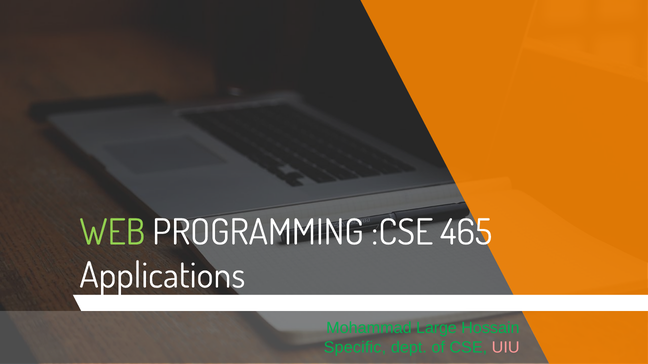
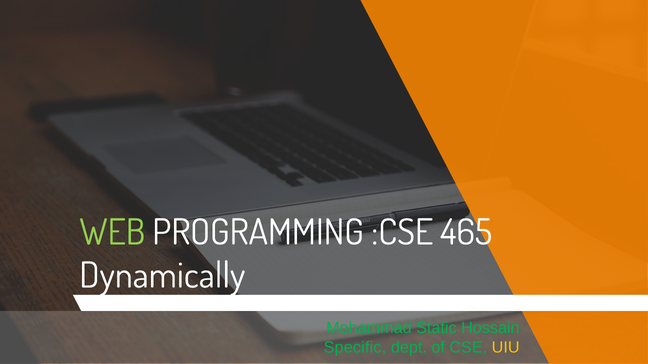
Applications: Applications -> Dynamically (162, 276)
Large: Large -> Static (436, 328)
UIU colour: pink -> yellow (506, 348)
